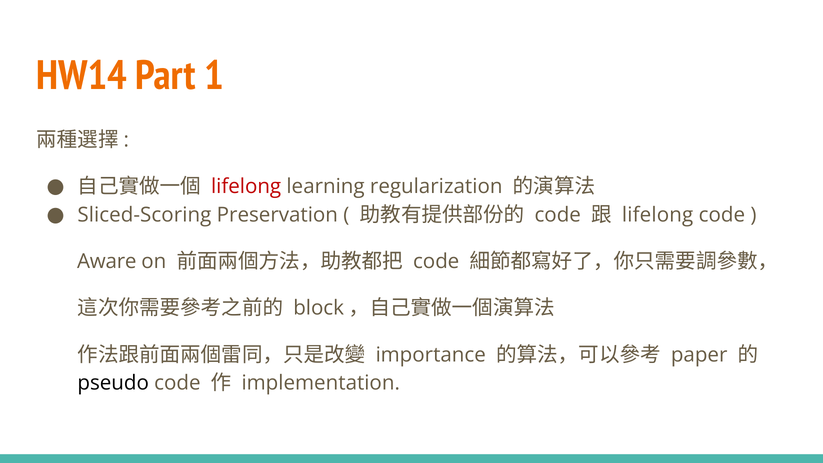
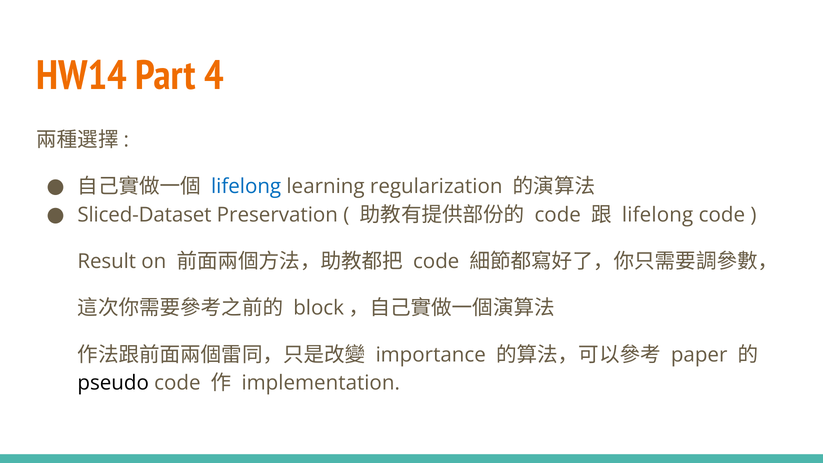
1: 1 -> 4 (214, 76)
lifelong colour: red -> blue (246, 186)
Sliced-Scoring: Sliced-Scoring -> Sliced-Dataset (144, 215)
Aware: Aware -> Result (107, 261)
